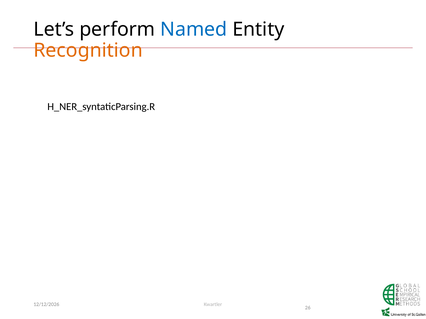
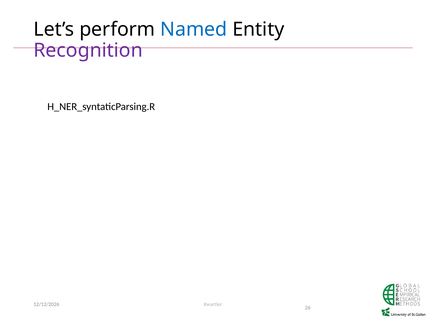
Recognition colour: orange -> purple (88, 51)
